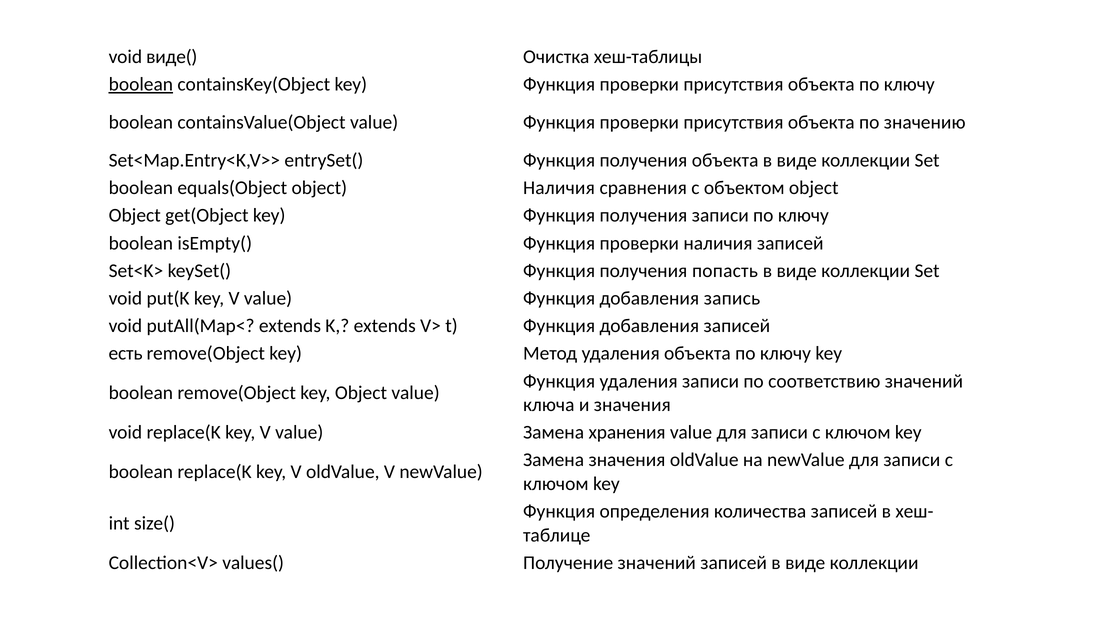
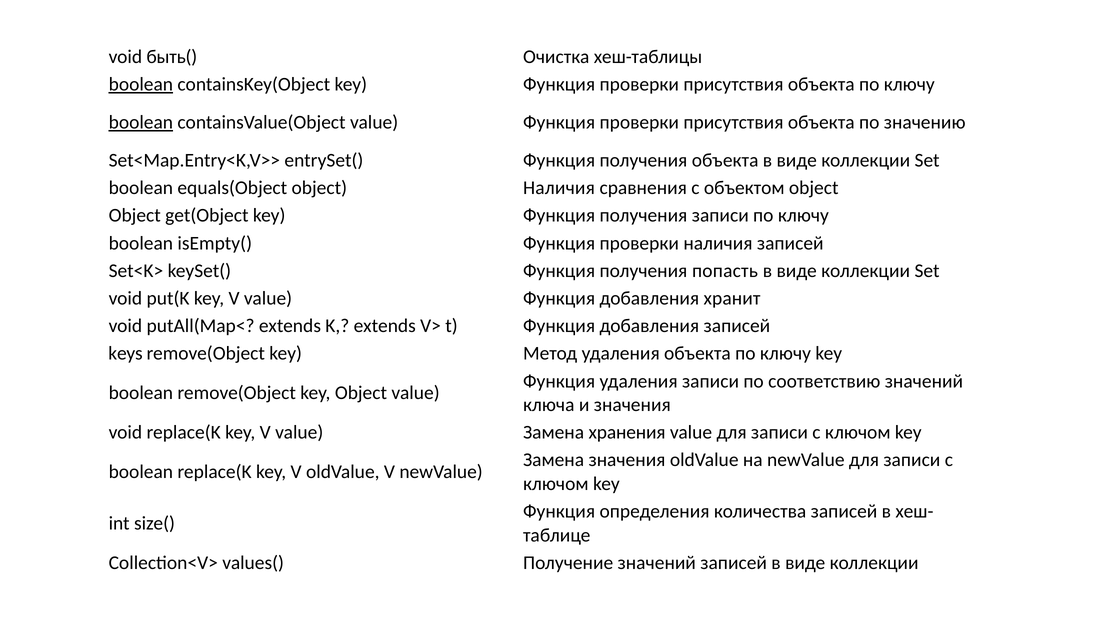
виде(: виде( -> быть( (172, 57)
boolean underline: none -> present (141, 123)
запись: запись -> хранит (732, 299)
есть: есть -> keys (126, 354)
